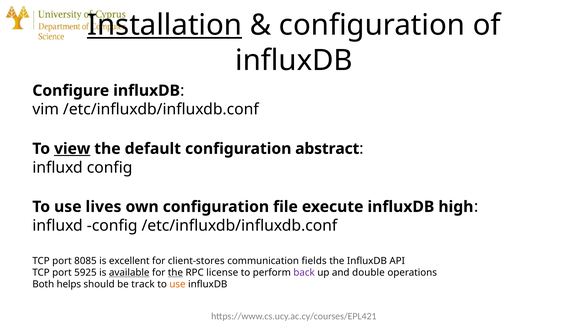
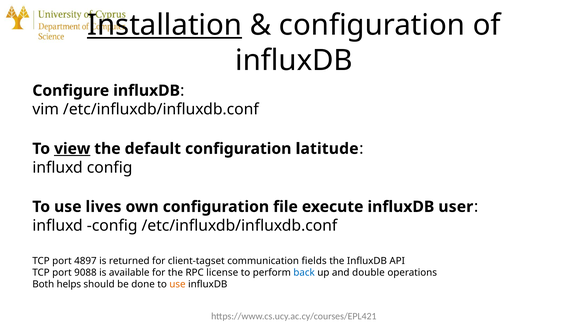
abstract: abstract -> latitude (327, 149)
high: high -> user (456, 207)
8085: 8085 -> 4897 (85, 261)
excellent: excellent -> returned (129, 261)
client-stores: client-stores -> client-tagset (196, 261)
5925: 5925 -> 9088 (85, 272)
available underline: present -> none (129, 272)
the underline: present -> none (175, 272)
back colour: purple -> blue (304, 272)
track: track -> done (143, 284)
